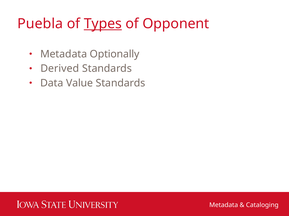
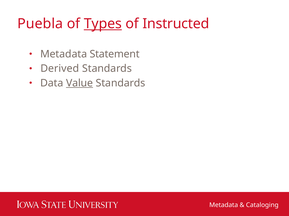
Opponent: Opponent -> Instructed (176, 24)
Optionally: Optionally -> Statement (115, 54)
Value underline: none -> present (80, 83)
